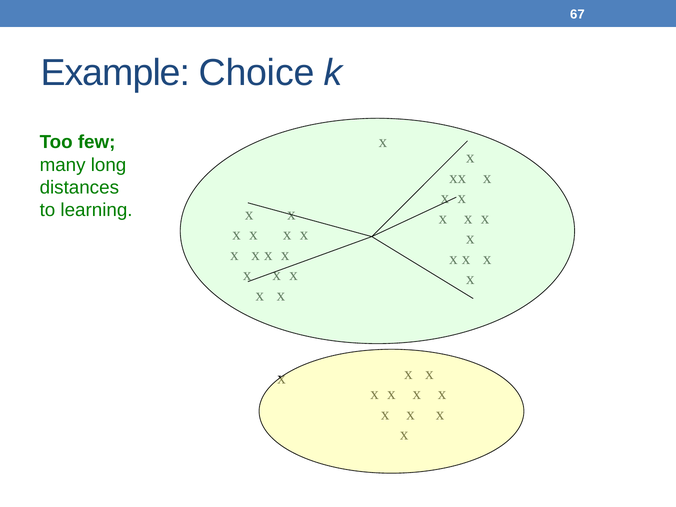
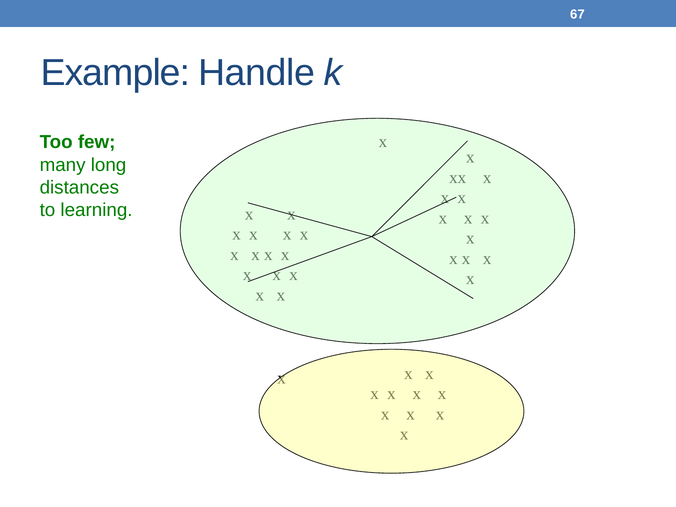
Choice: Choice -> Handle (257, 73)
